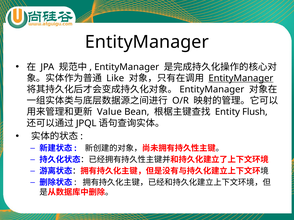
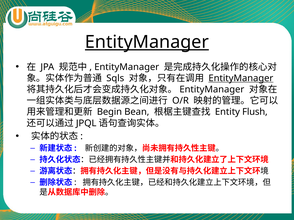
EntityManager underline: none -> present (147, 42)
Like: Like -> Sqls (115, 78)
Value: Value -> Begin (109, 112)
